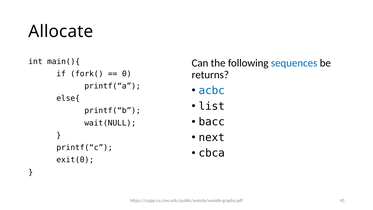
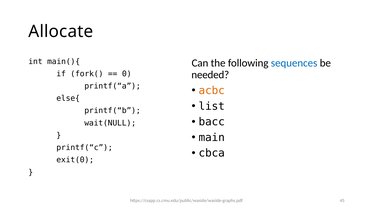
returns: returns -> needed (210, 75)
acbc colour: blue -> orange (212, 90)
next: next -> main (212, 137)
